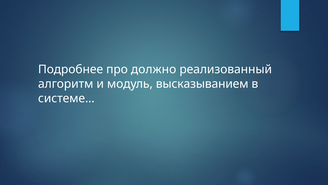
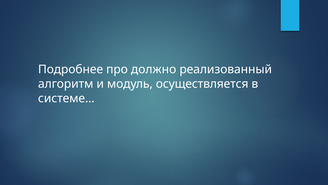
высказыванием: высказыванием -> осуществляется (202, 84)
